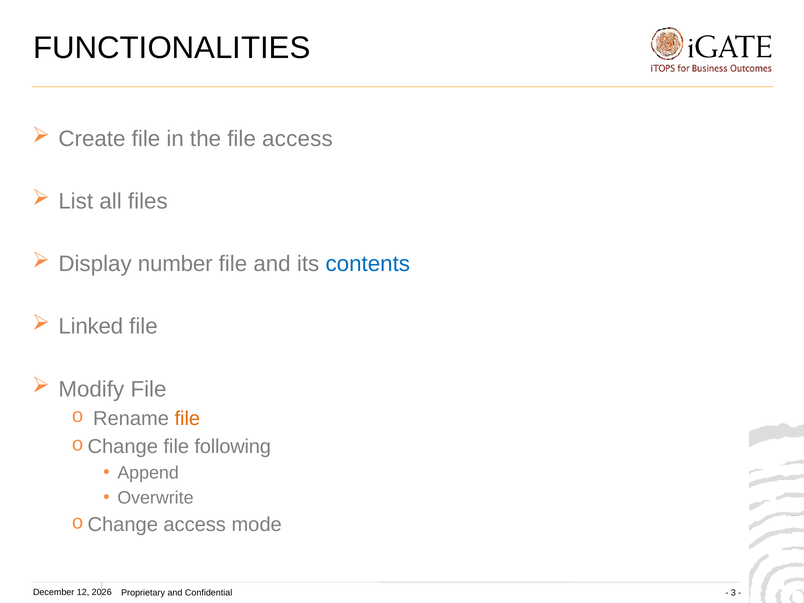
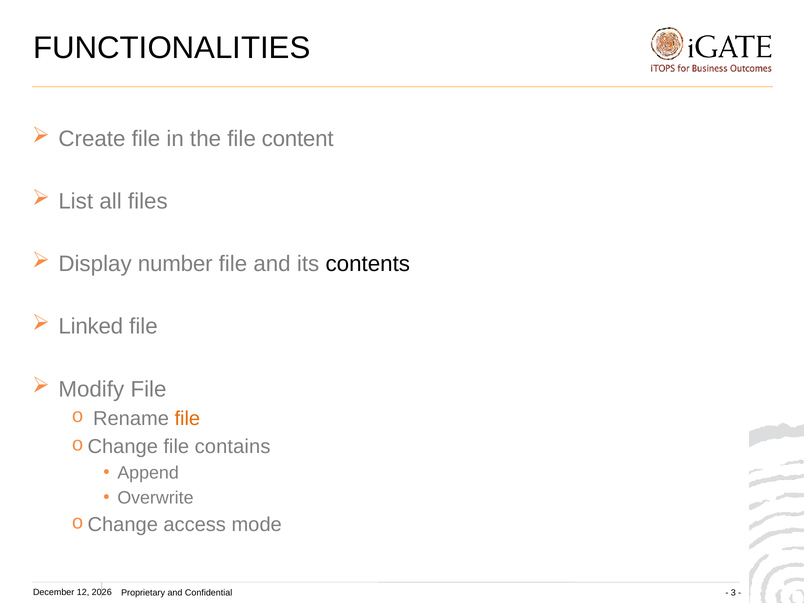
file access: access -> content (298, 139)
contents colour: blue -> black (368, 264)
following: following -> contains (233, 447)
